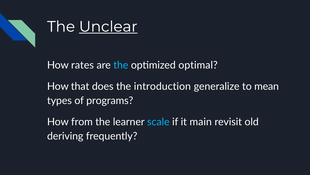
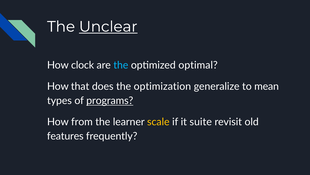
rates: rates -> clock (83, 65)
introduction: introduction -> optimization (162, 86)
programs underline: none -> present (110, 100)
scale colour: light blue -> yellow (158, 122)
main: main -> suite (201, 122)
deriving: deriving -> features (65, 136)
